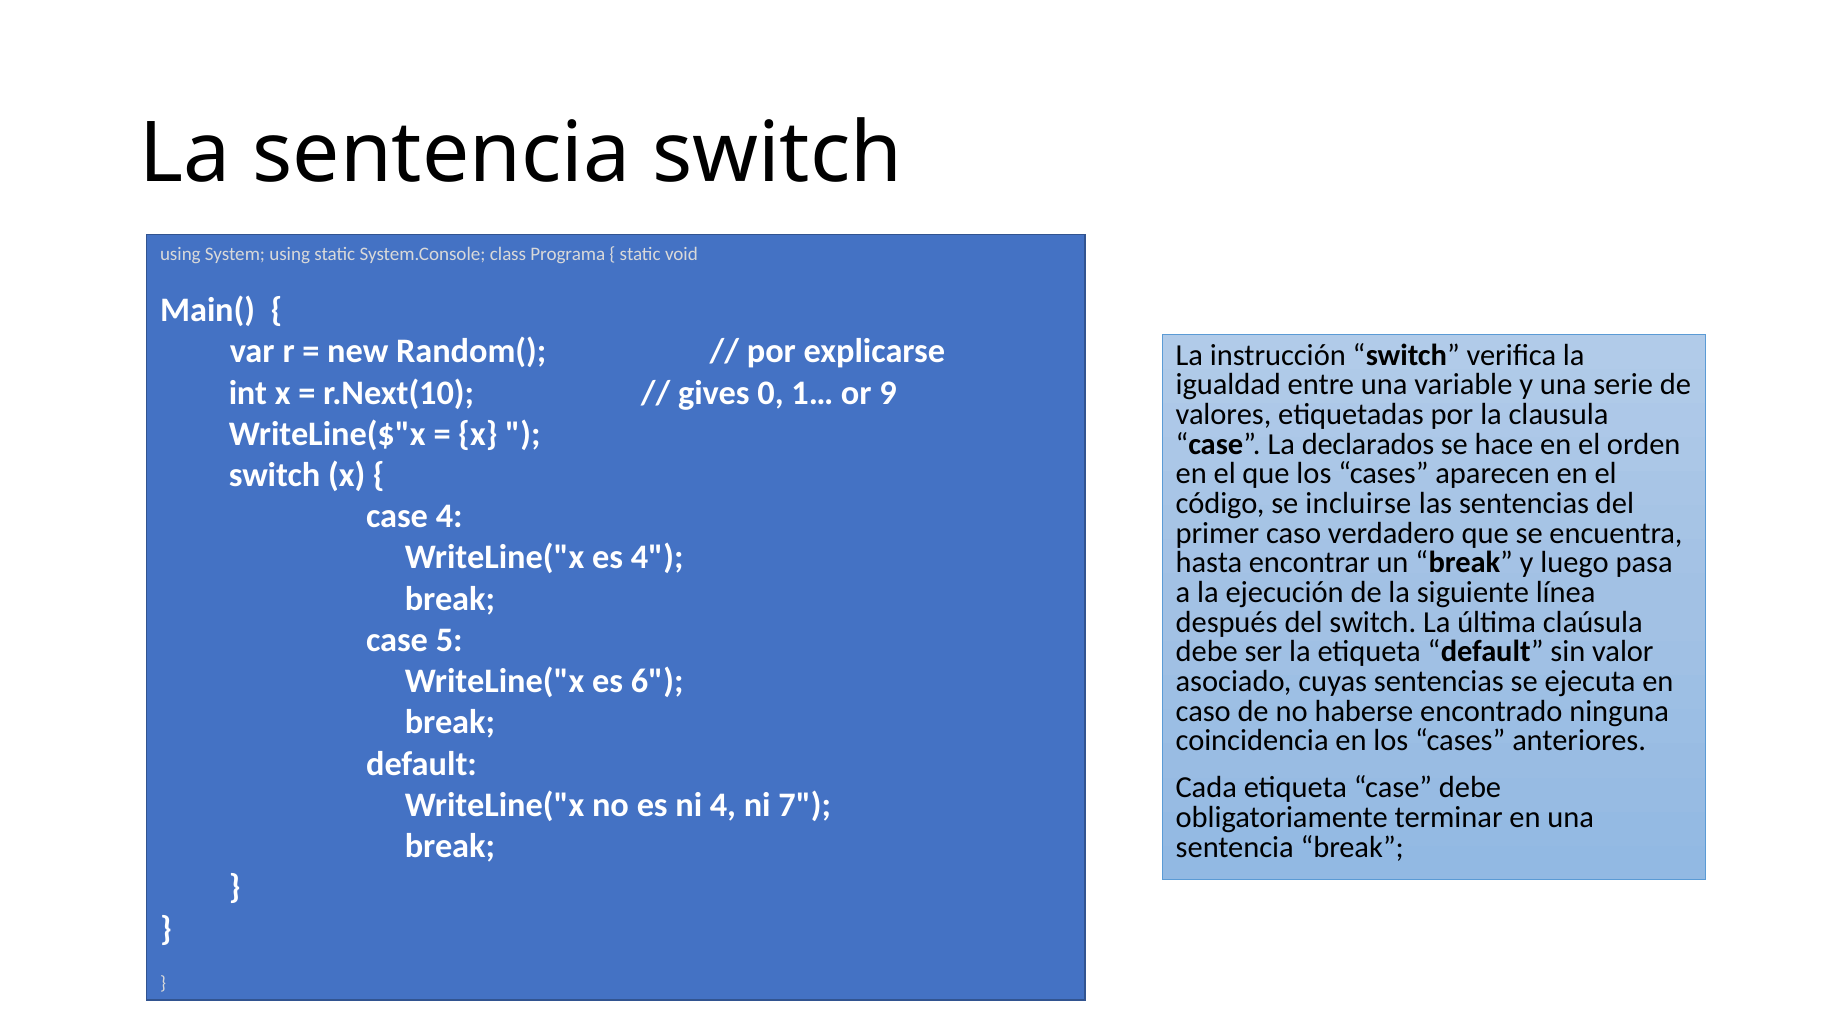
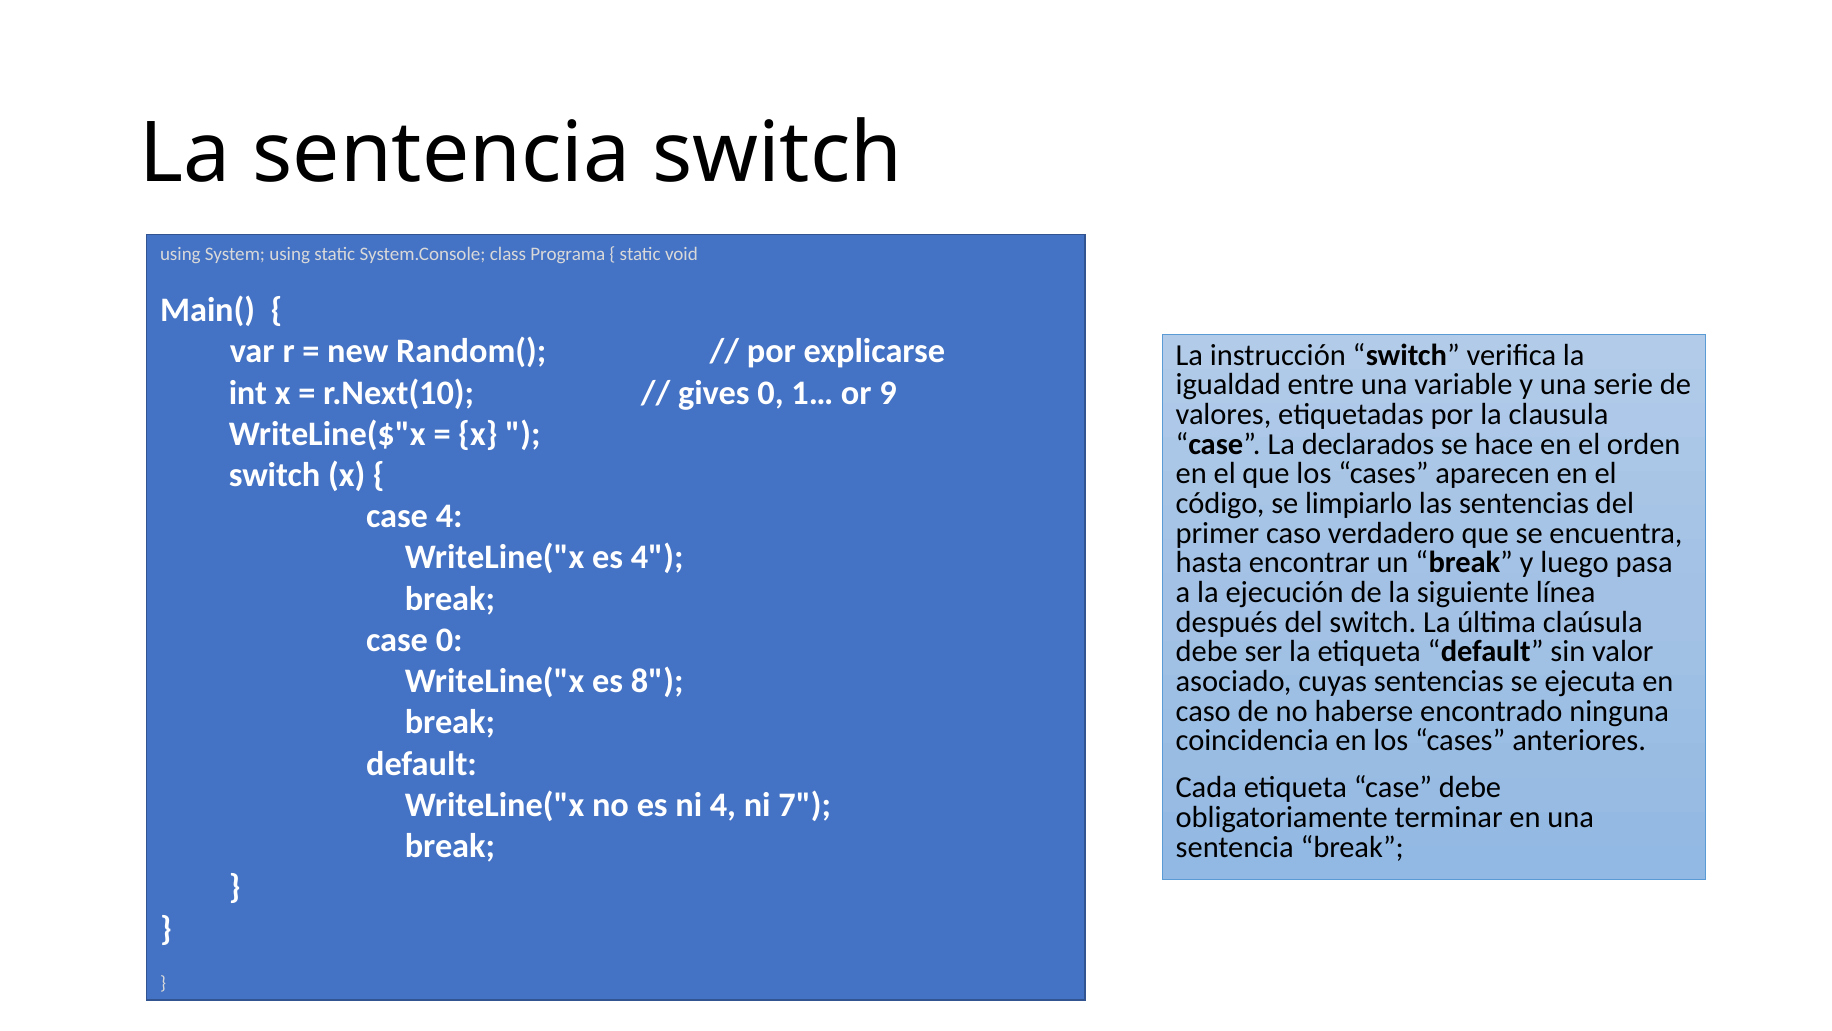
incluirse: incluirse -> limpiarlo (1359, 503)
case 5: 5 -> 0 (449, 640)
6: 6 -> 8 (657, 681)
